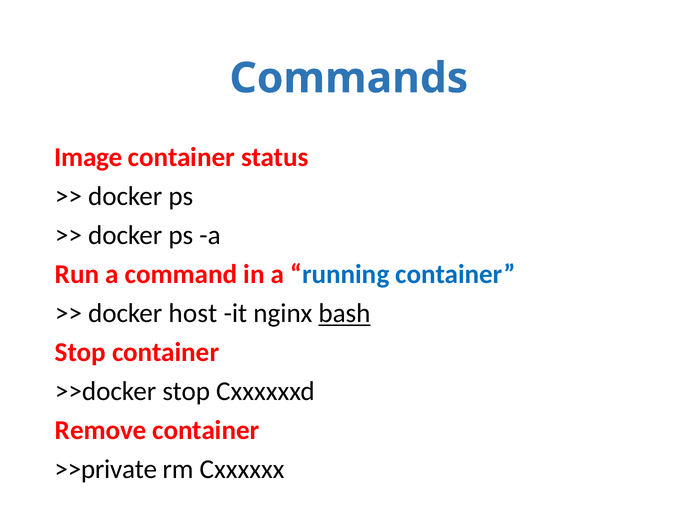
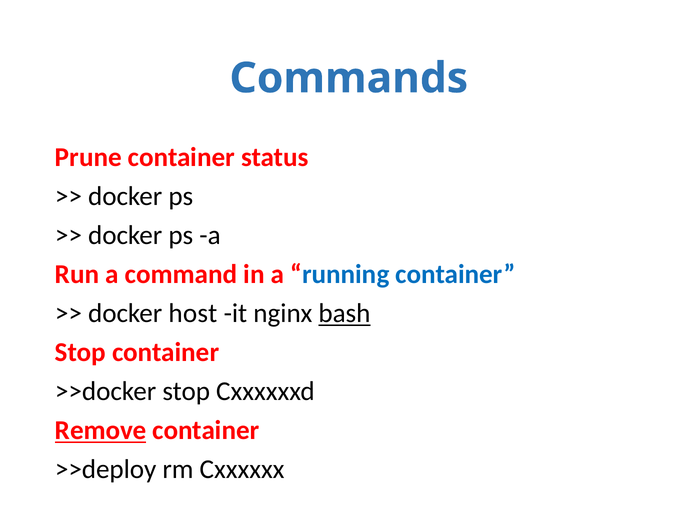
Image: Image -> Prune (88, 157)
Remove underline: none -> present (101, 430)
>>private: >>private -> >>deploy (106, 469)
